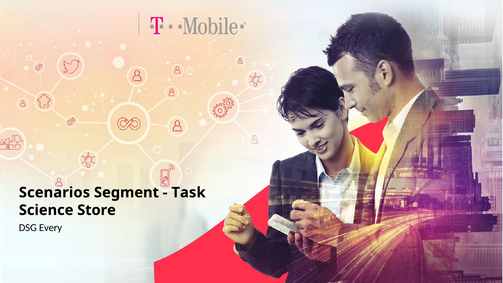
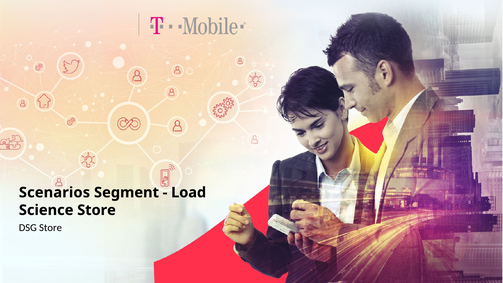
Task: Task -> Load (189, 192)
DSG Every: Every -> Store (50, 228)
